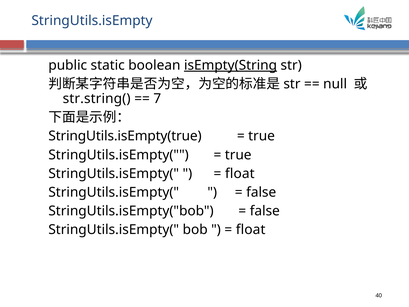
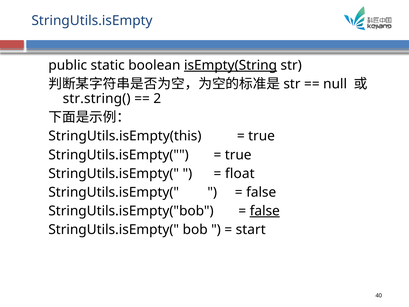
7: 7 -> 2 (157, 99)
StringUtils.isEmpty(true: StringUtils.isEmpty(true -> StringUtils.isEmpty(this (125, 136)
false underline: none -> present (265, 211)
float: float -> start (251, 229)
